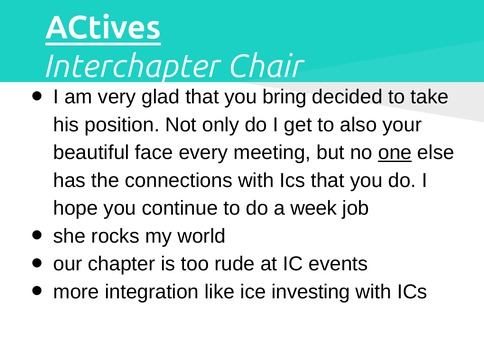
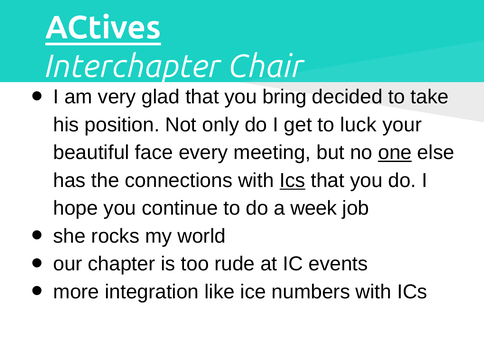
also: also -> luck (358, 125)
Ics underline: none -> present (292, 180)
investing: investing -> numbers (311, 292)
